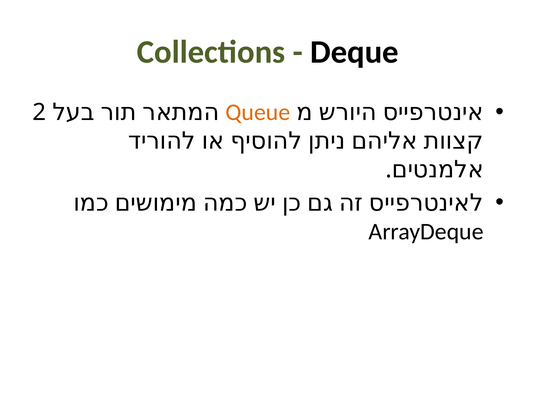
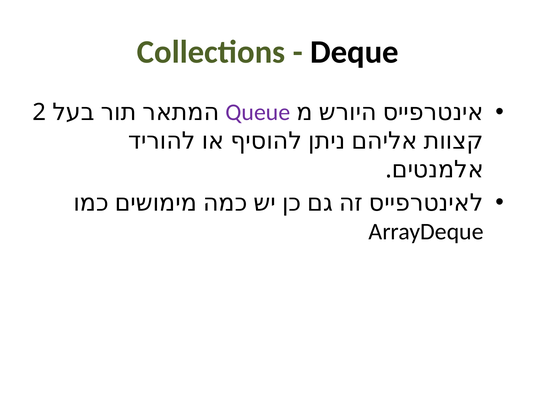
Queue colour: orange -> purple (258, 112)
